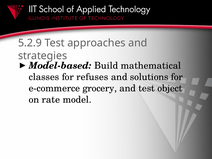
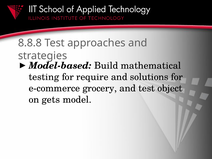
5.2.9: 5.2.9 -> 8.8.8 (30, 43)
classes: classes -> testing (44, 77)
refuses: refuses -> require (92, 77)
rate: rate -> gets (51, 100)
